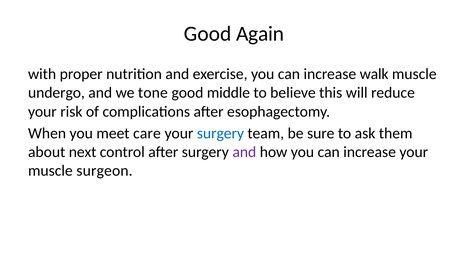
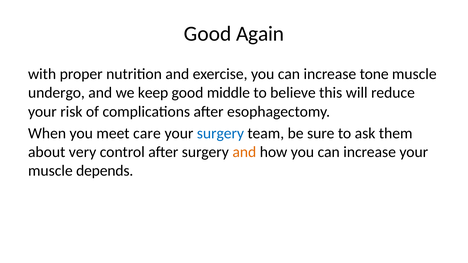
walk: walk -> tone (374, 74)
tone: tone -> keep (153, 93)
next: next -> very (83, 152)
and colour: purple -> orange (244, 152)
surgeon: surgeon -> depends (105, 171)
